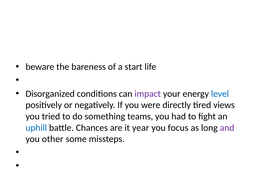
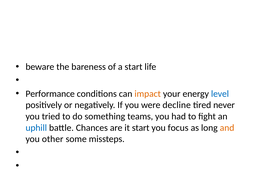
Disorganized: Disorganized -> Performance (50, 94)
impact colour: purple -> orange (148, 94)
directly: directly -> decline (177, 105)
views: views -> never (224, 105)
it year: year -> start (141, 128)
and colour: purple -> orange (227, 128)
